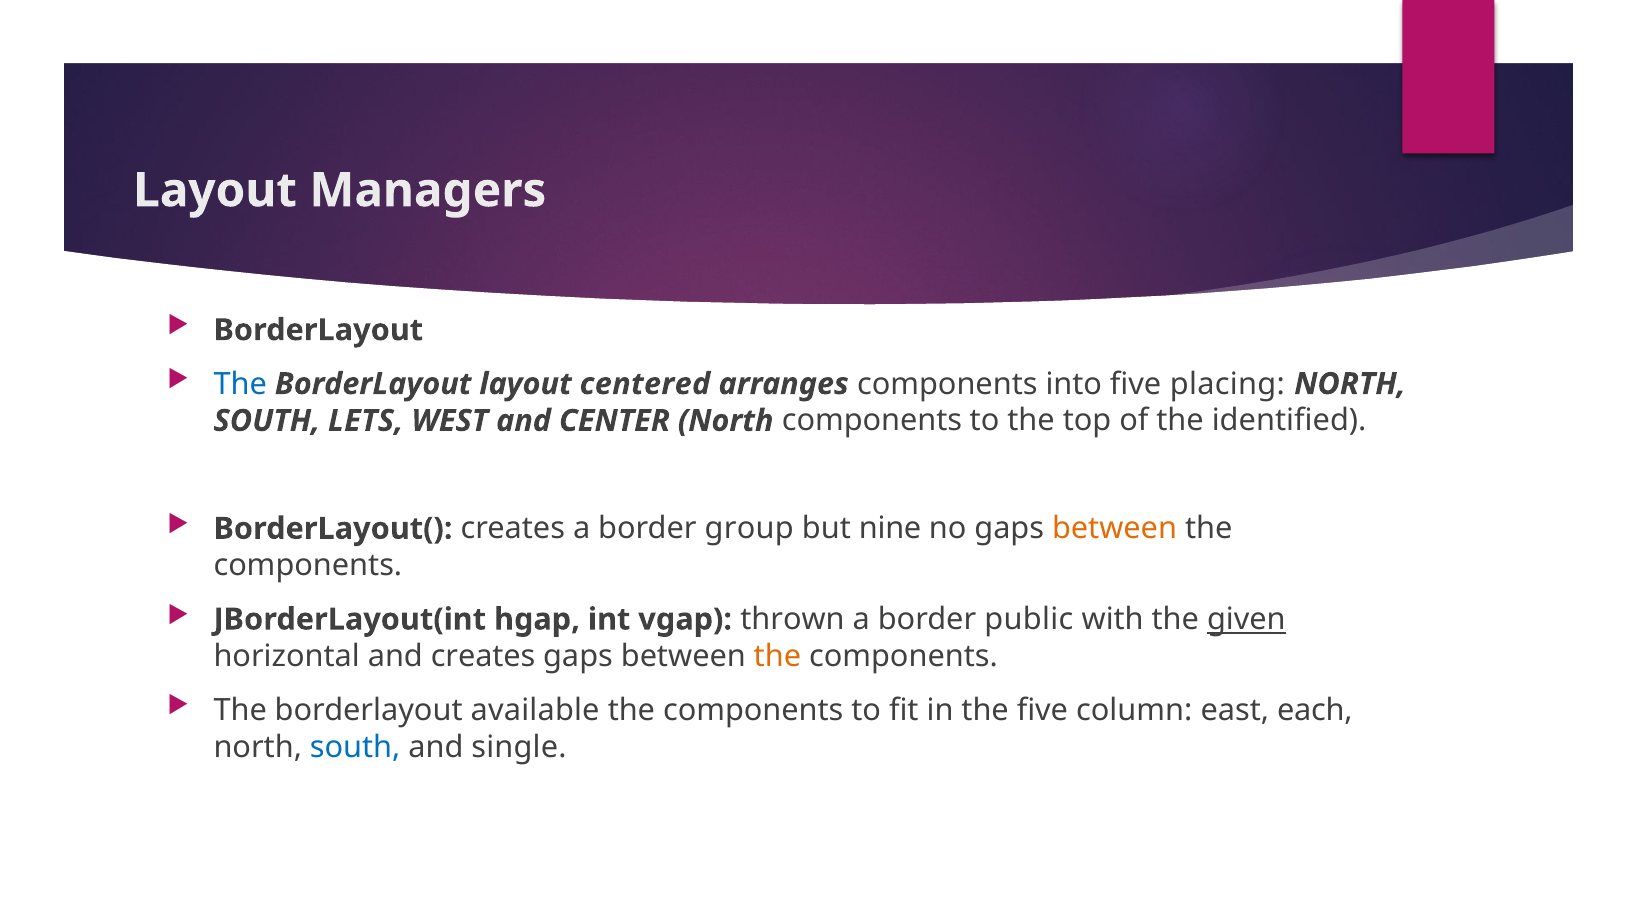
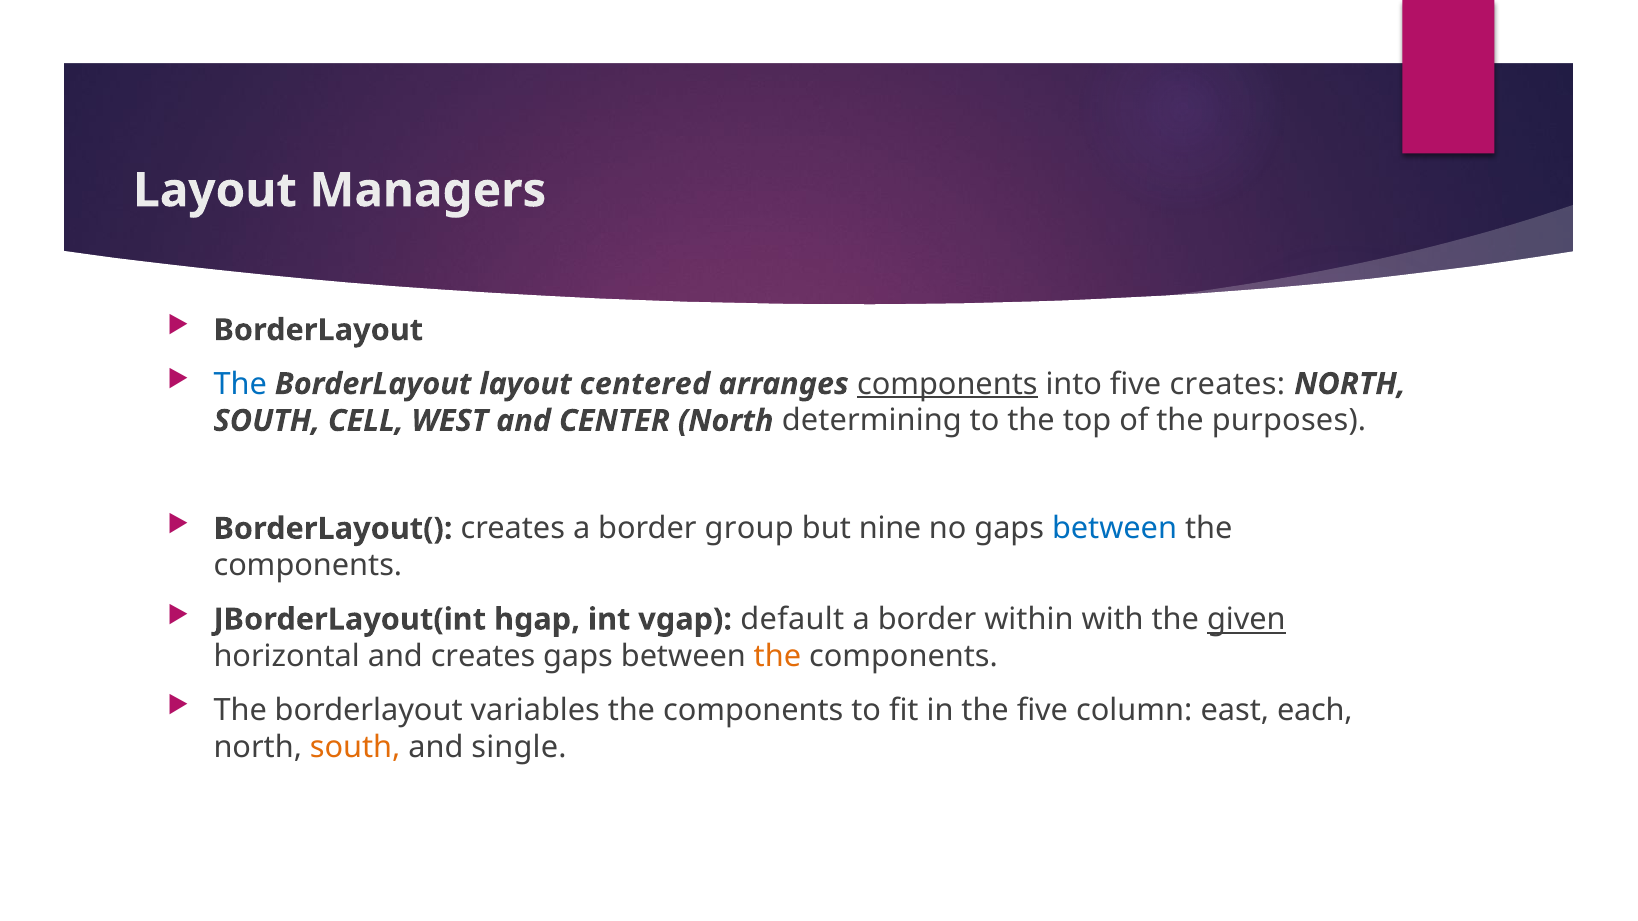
components underline: none -> present (947, 384)
five placing: placing -> creates (1227, 384)
LETS: LETS -> CELL (366, 421)
North components: components -> determining (872, 421)
identified: identified -> purposes (1289, 421)
between colour: orange -> blue (1115, 529)
thrown: thrown -> default (792, 620)
public: public -> within (1029, 620)
available: available -> variables (535, 710)
south colour: blue -> orange (355, 747)
